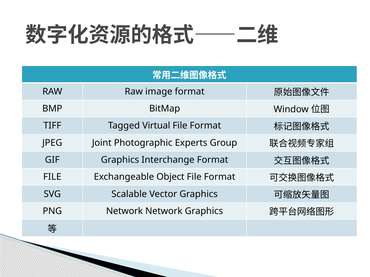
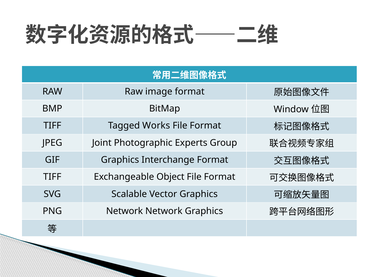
Virtual: Virtual -> Works (156, 126)
FILE: FILE -> TIFF (52, 177)
